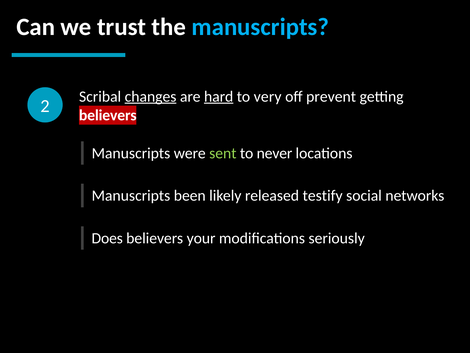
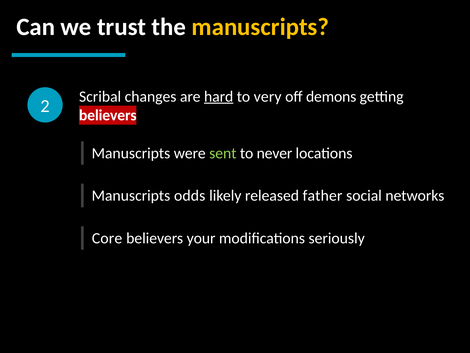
manuscripts colour: light blue -> yellow (260, 27)
changes underline: present -> none (151, 96)
prevent: prevent -> demons (331, 96)
been: been -> odds (190, 196)
testify: testify -> father (323, 196)
Does: Does -> Core (107, 238)
